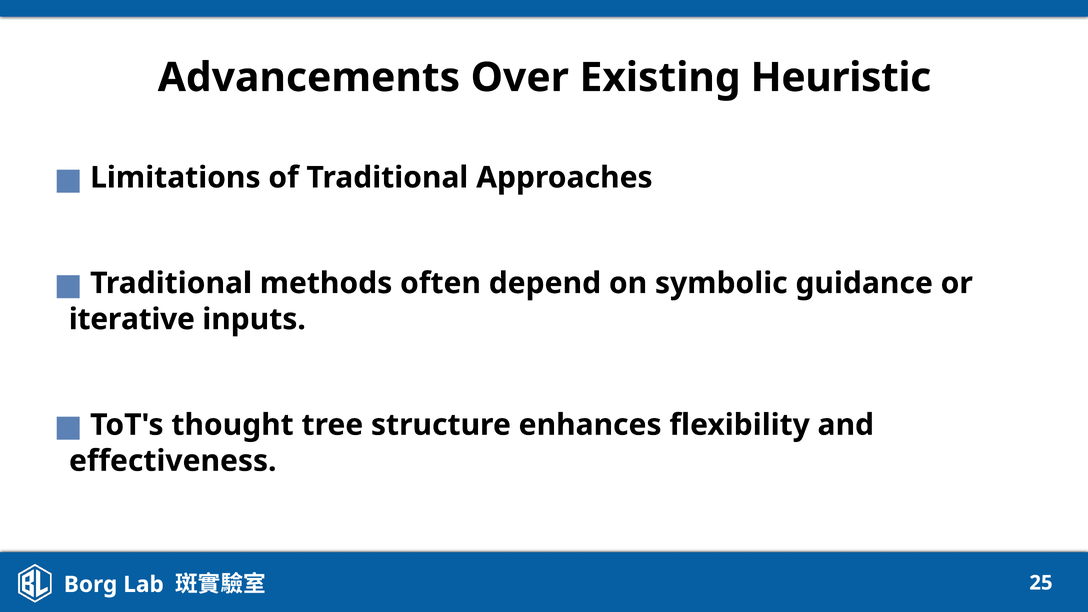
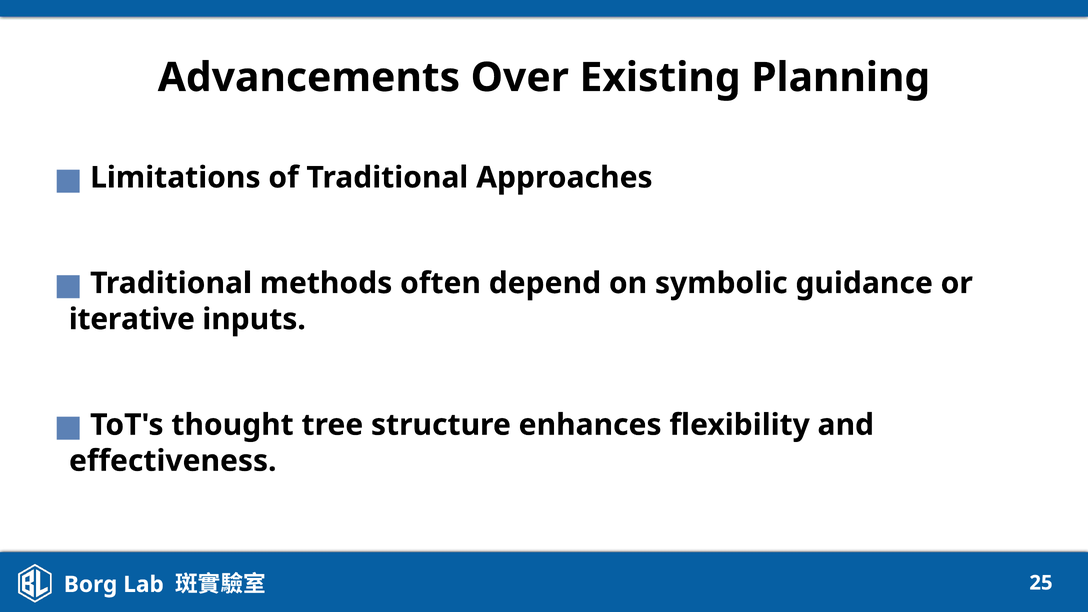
Heuristic: Heuristic -> Planning (841, 78)
